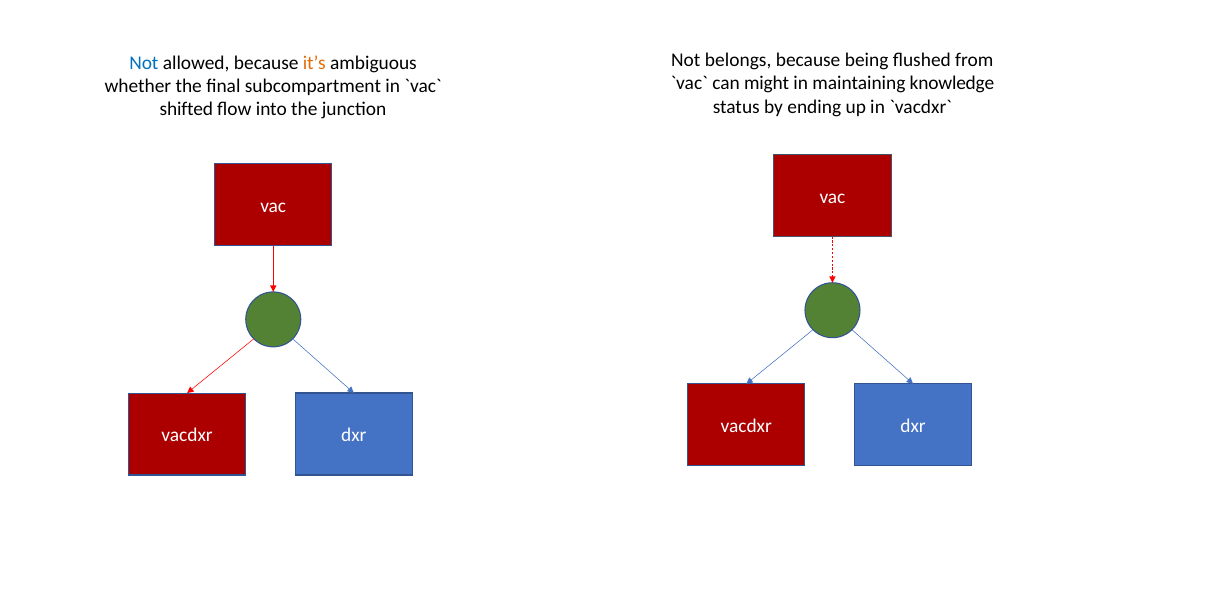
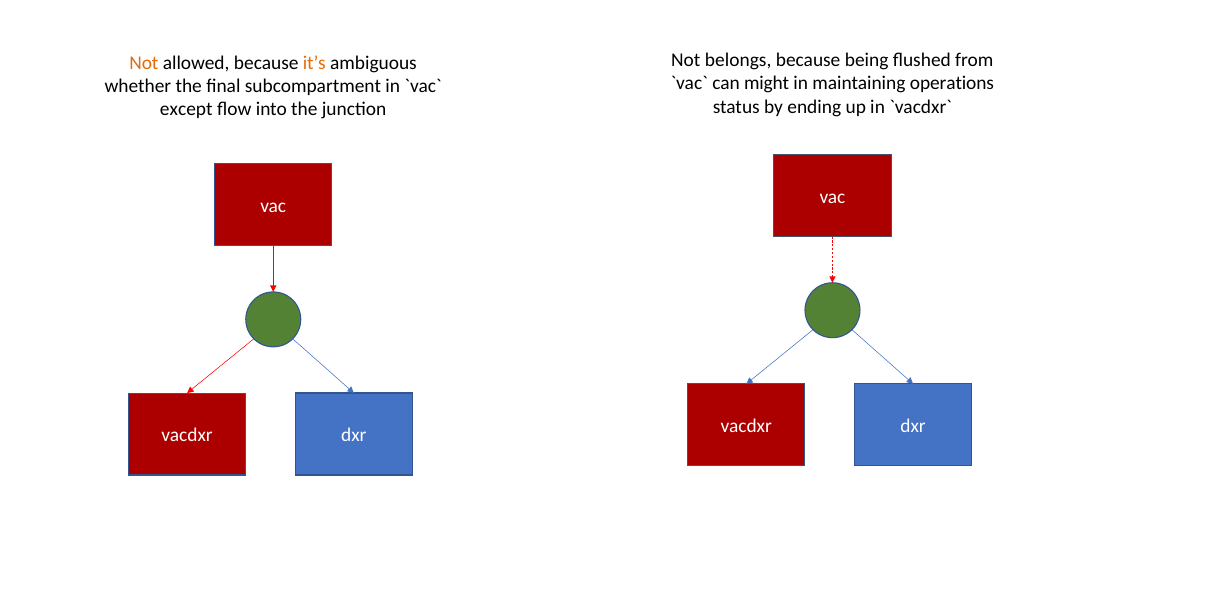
Not colour: blue -> orange (144, 63)
knowledge: knowledge -> operations (952, 84)
shifted: shifted -> except (186, 110)
